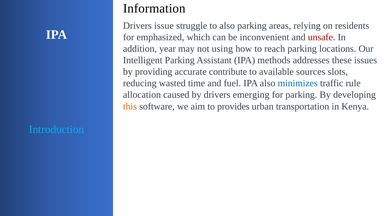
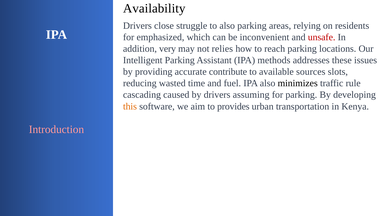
Information: Information -> Availability (154, 8)
issue: issue -> close (164, 26)
year: year -> very (168, 49)
using: using -> relies (222, 49)
minimizes colour: blue -> black (298, 83)
allocation: allocation -> cascading (142, 95)
emerging: emerging -> assuming (251, 95)
Introduction colour: light blue -> pink (56, 130)
